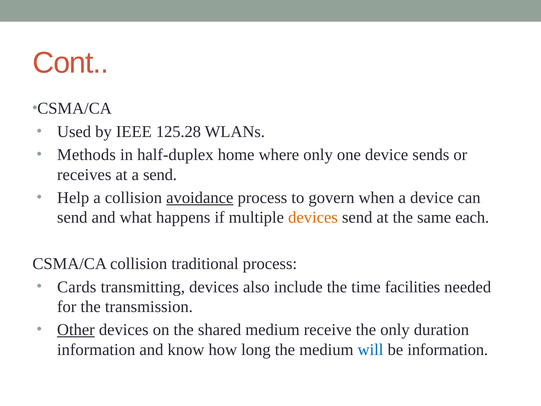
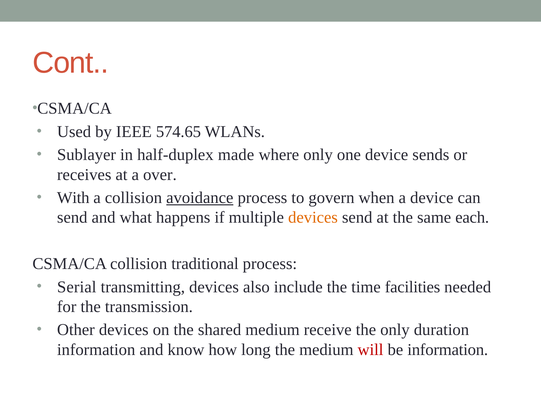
125.28: 125.28 -> 574.65 (178, 132)
Methods: Methods -> Sublayer (87, 155)
home: home -> made (236, 155)
a send: send -> over (160, 174)
Help: Help -> With (73, 198)
Cards: Cards -> Serial (77, 287)
Other underline: present -> none (76, 330)
will colour: blue -> red (371, 349)
